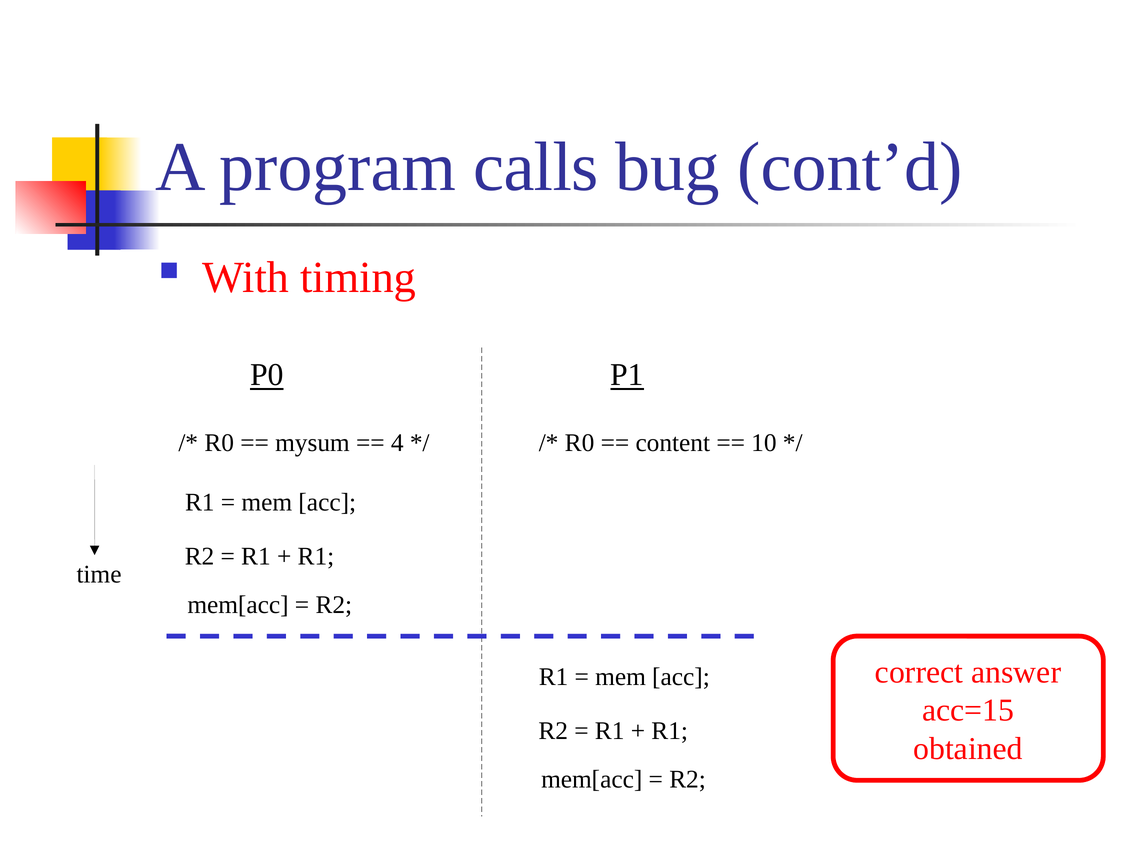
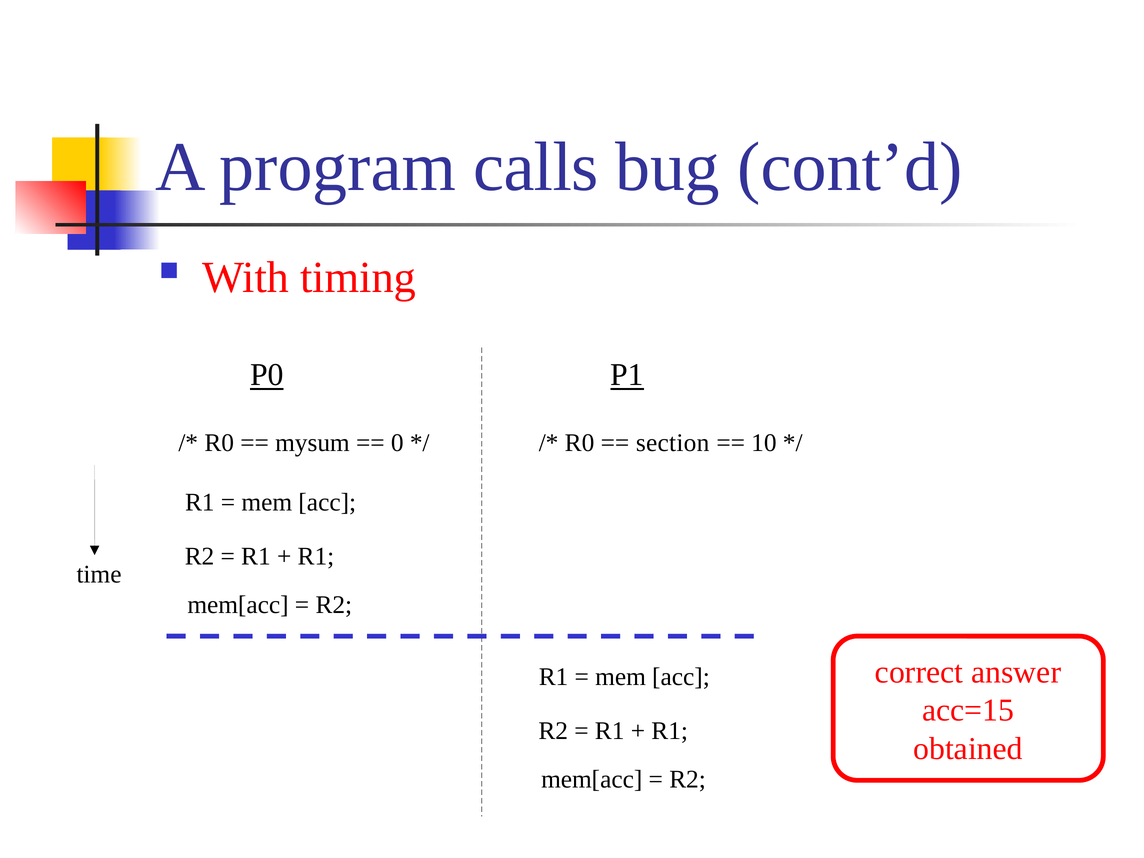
4: 4 -> 0 (397, 443)
content: content -> section (673, 443)
